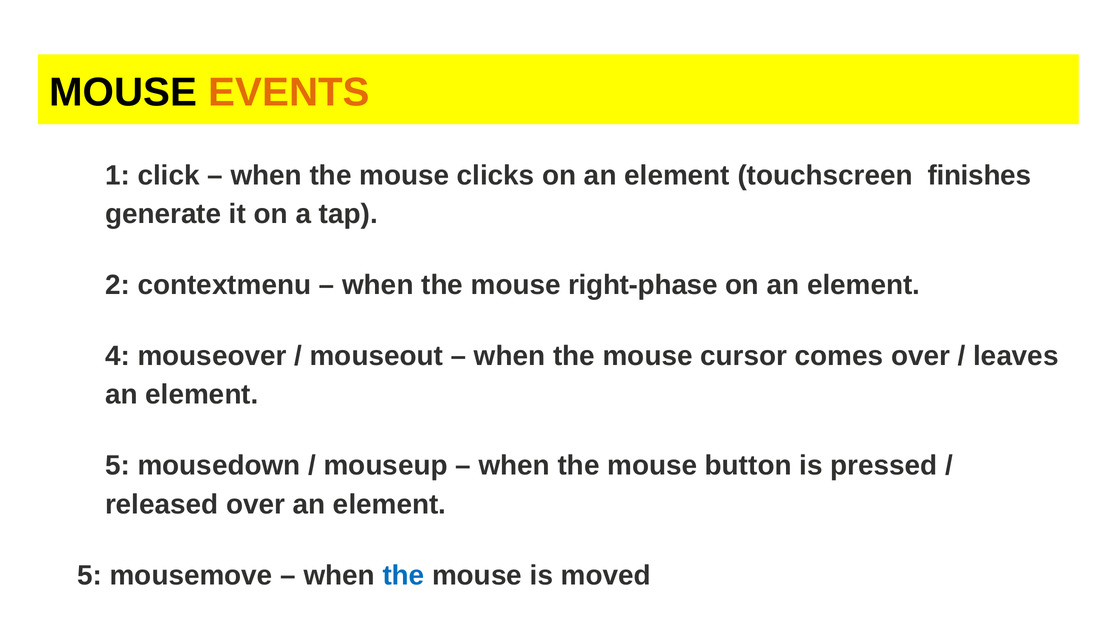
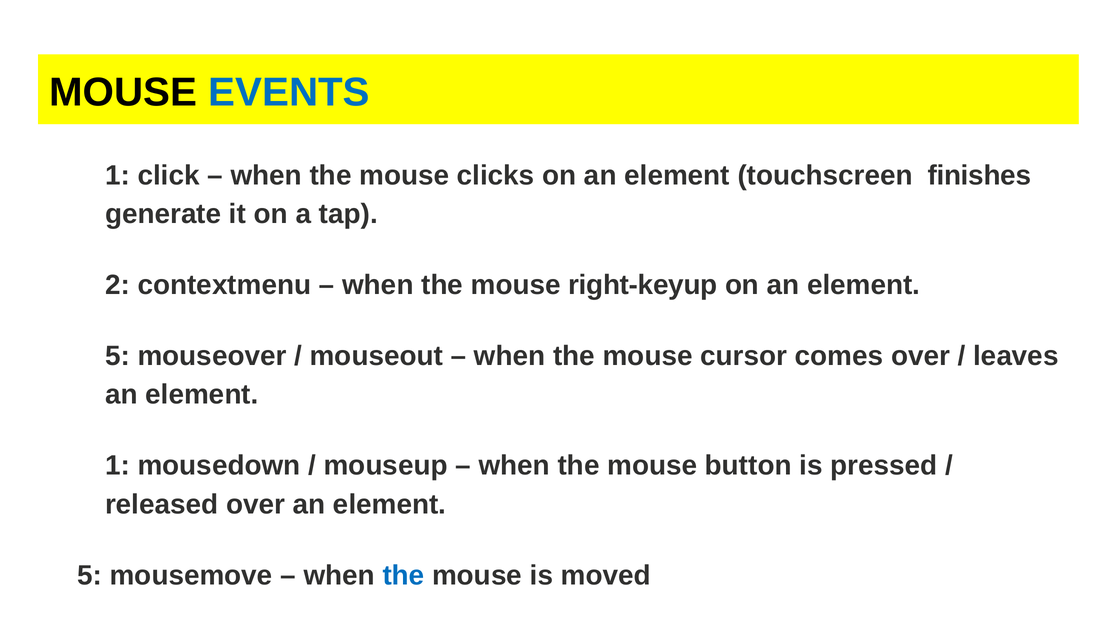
EVENTS colour: orange -> blue (289, 93)
right-phase: right-phase -> right-keyup (643, 285)
4: 4 -> 5 (117, 356)
5: 5 -> 1 (117, 466)
